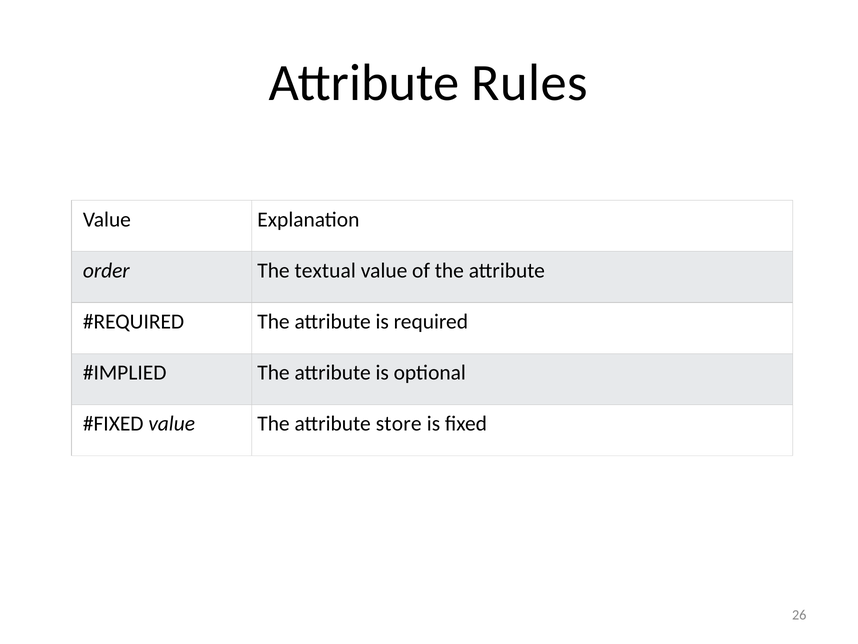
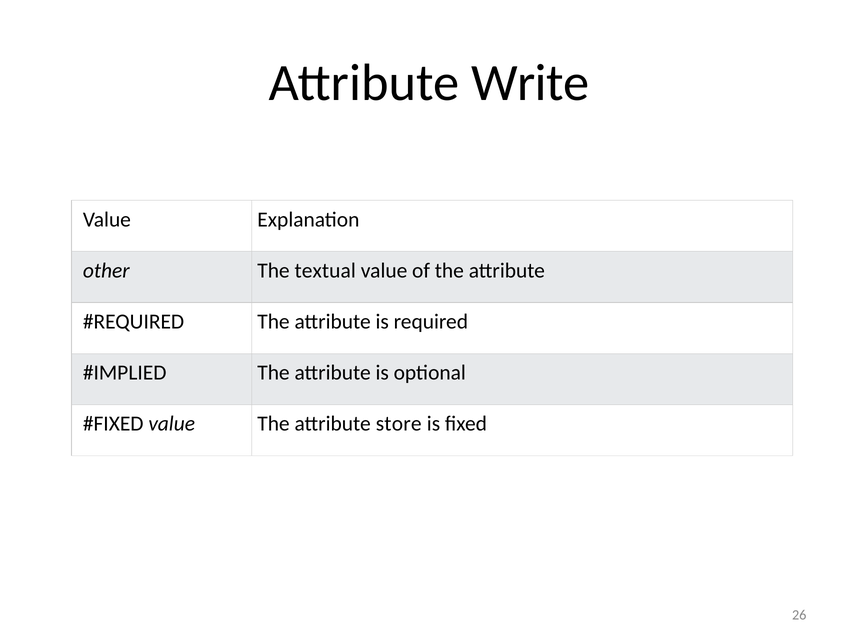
Rules: Rules -> Write (530, 83)
order: order -> other (106, 270)
